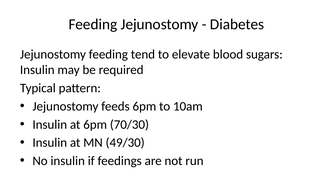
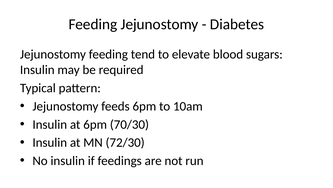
49/30: 49/30 -> 72/30 (125, 142)
